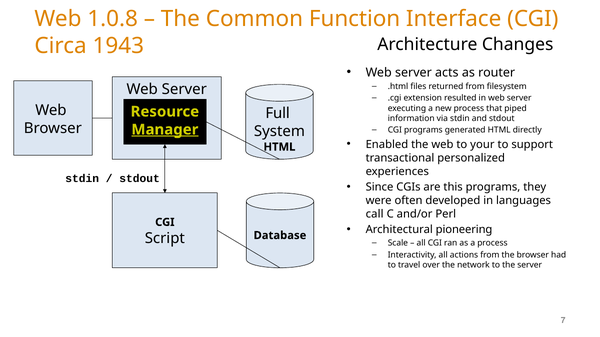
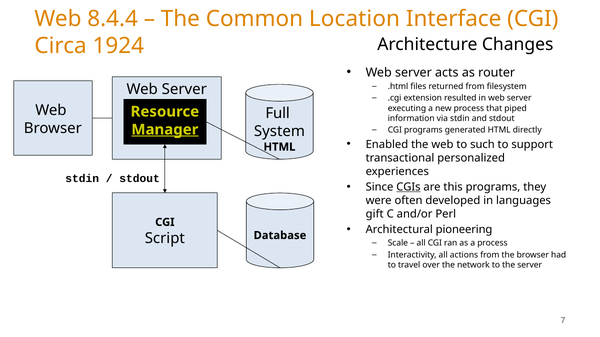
1.0.8: 1.0.8 -> 8.4.4 (113, 19)
Function: Function -> Location (354, 19)
1943: 1943 -> 1924 (118, 46)
your: your -> such (482, 145)
CGIs underline: none -> present (408, 187)
call: call -> gift (375, 214)
